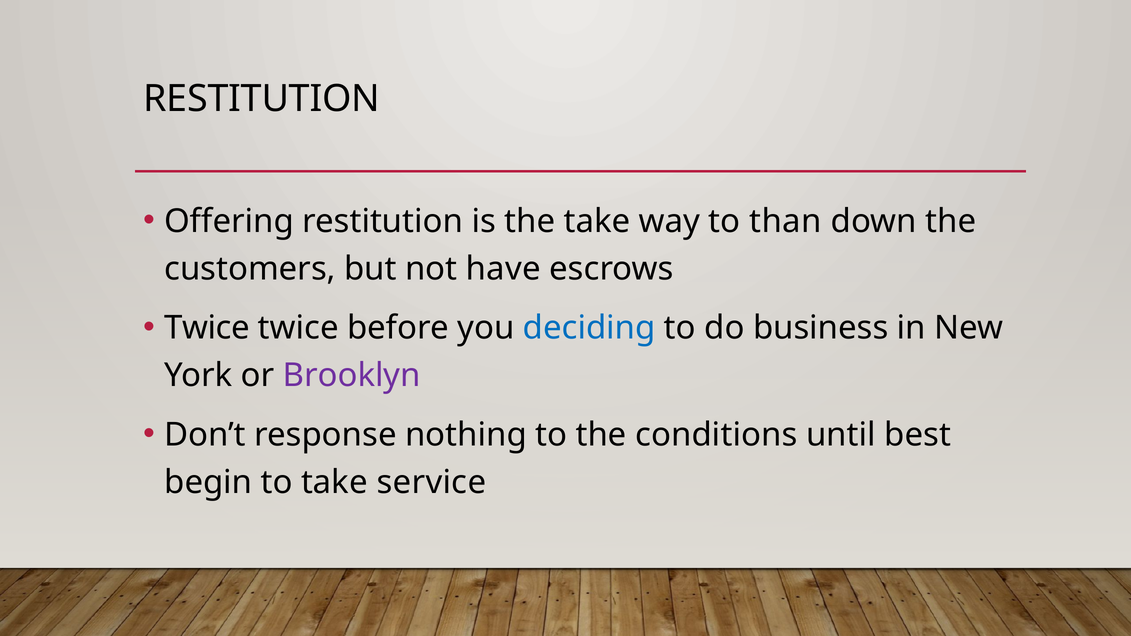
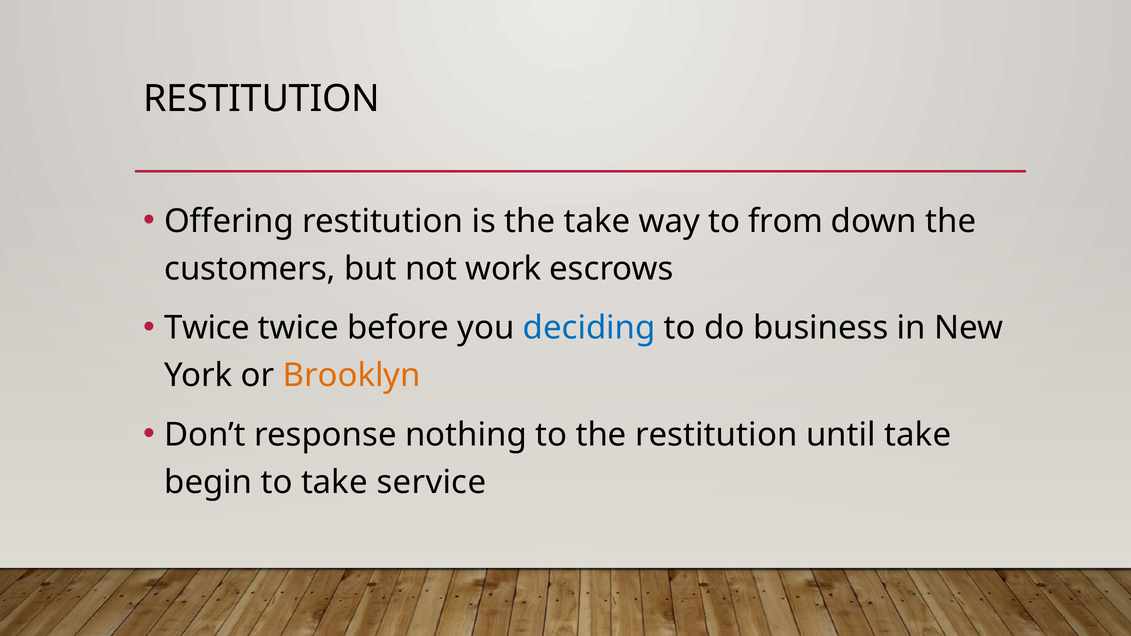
than: than -> from (786, 221)
have: have -> work (504, 269)
Brooklyn colour: purple -> orange (352, 376)
the conditions: conditions -> restitution (716, 435)
until best: best -> take (918, 435)
